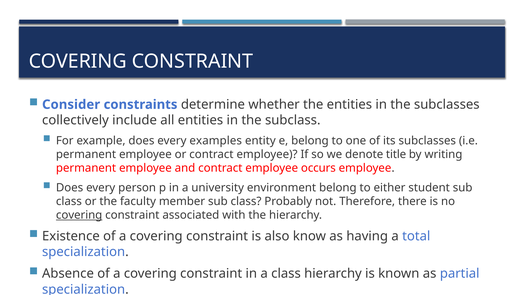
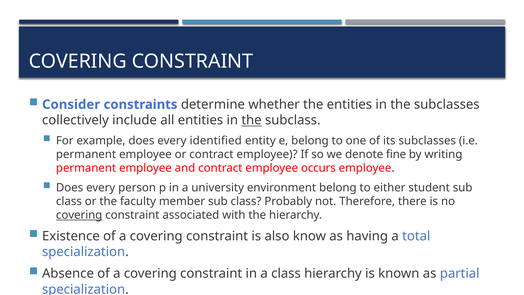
the underline: none -> present (252, 120)
examples: examples -> identified (216, 140)
title: title -> fine (396, 154)
